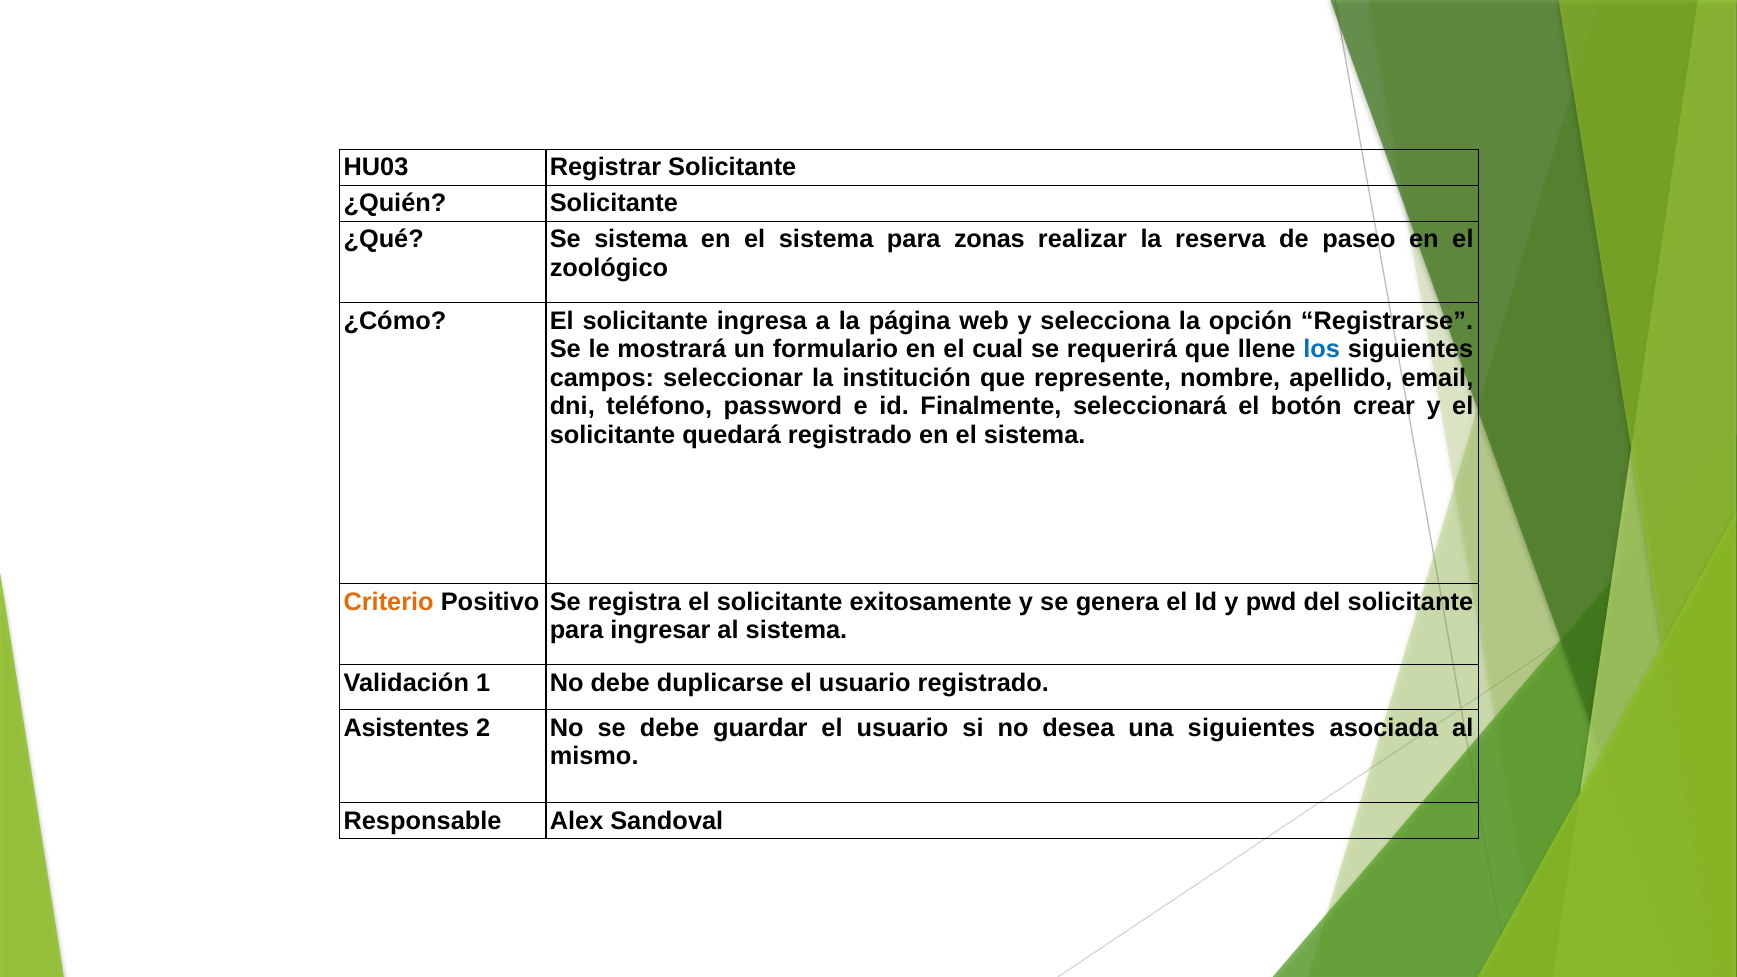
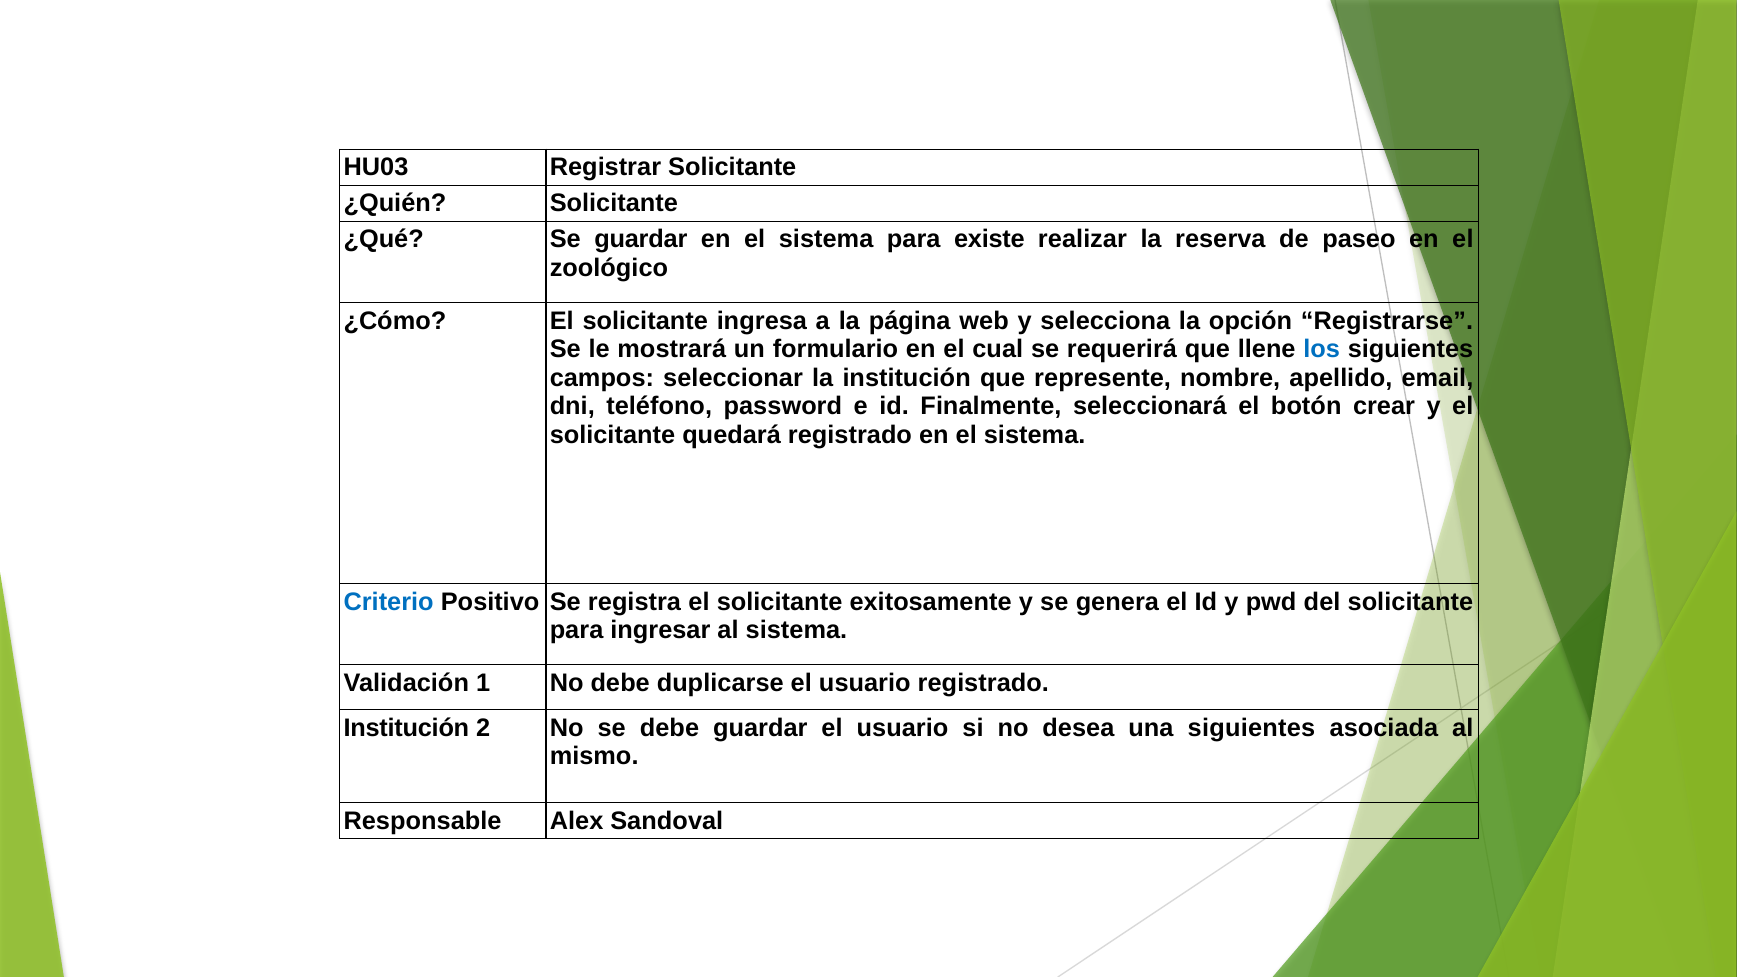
Se sistema: sistema -> guardar (641, 240)
zonas: zonas -> existe (989, 240)
Criterio colour: orange -> blue (389, 602)
Asistentes: Asistentes -> Institución (406, 728)
